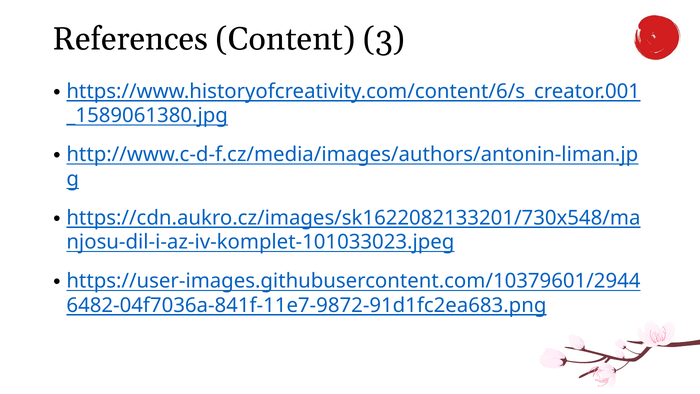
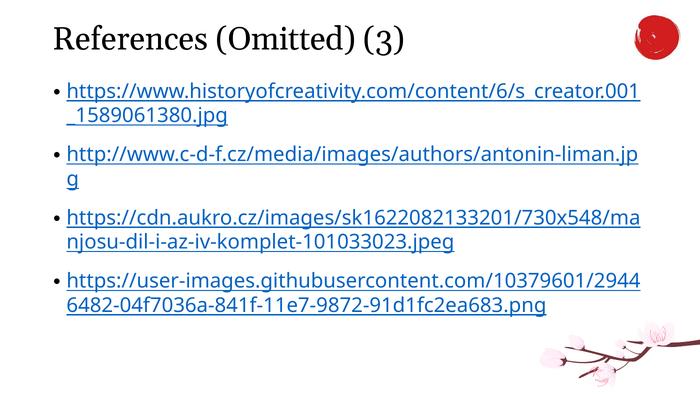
Content: Content -> Omitted (286, 39)
